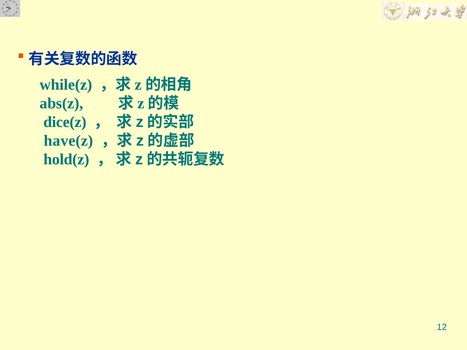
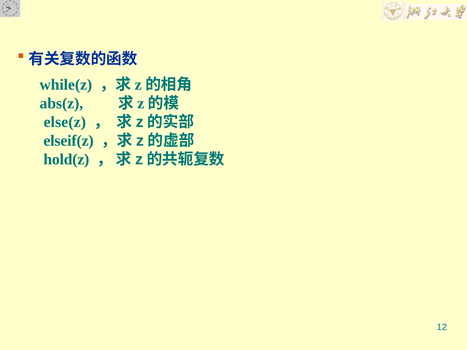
dice(z: dice(z -> else(z (65, 122)
have(z: have(z -> elseif(z (69, 141)
